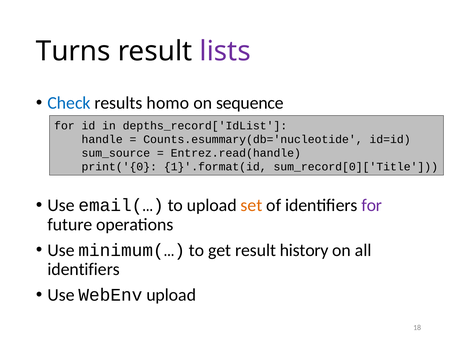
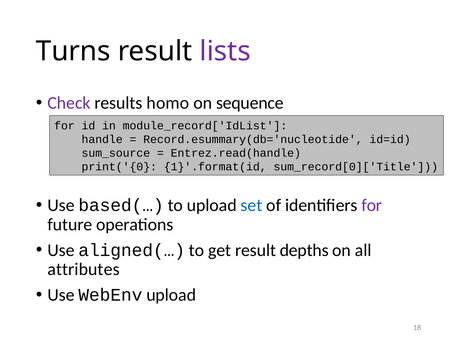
Check colour: blue -> purple (69, 103)
depths_record['IdList: depths_record['IdList -> module_record['IdList (205, 125)
Counts.esummary(db='nucleotide: Counts.esummary(db='nucleotide -> Record.esummary(db='nucleotide (253, 139)
email(…: email(… -> based(… (121, 205)
set colour: orange -> blue (251, 205)
minimum(…: minimum(… -> aligned(… (132, 250)
history: history -> depths (304, 250)
identifiers: identifiers -> attributes (84, 269)
